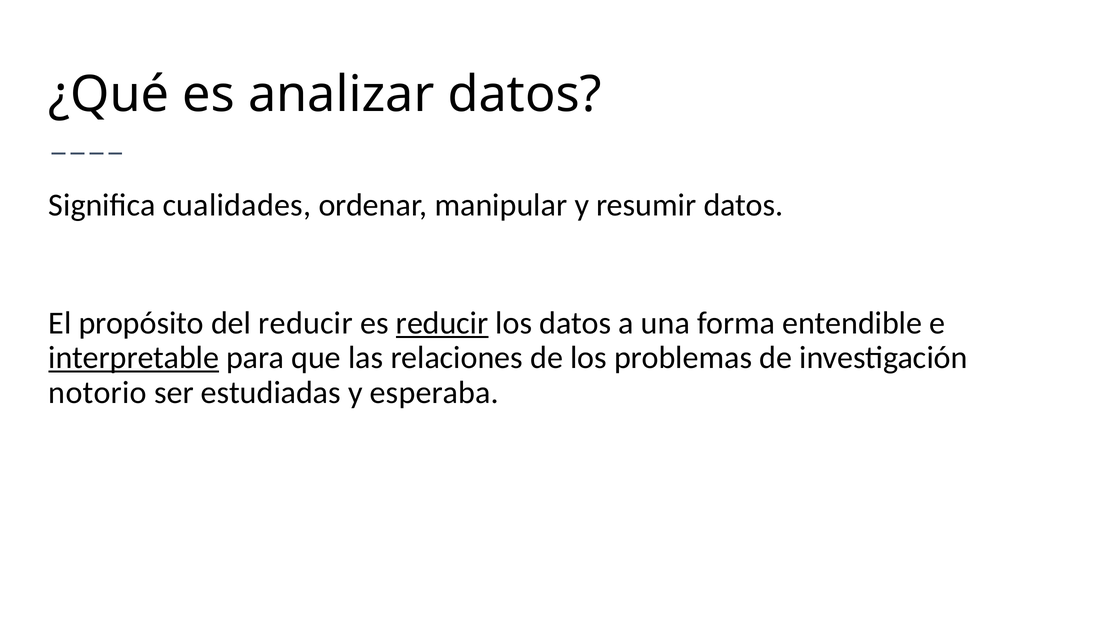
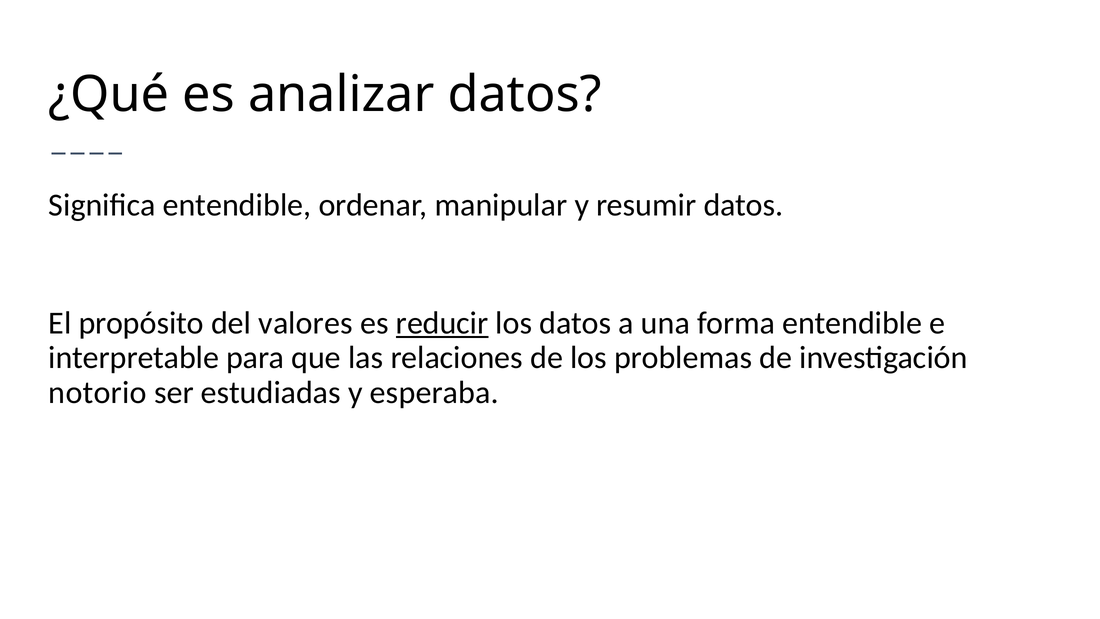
Significa cualidades: cualidades -> entendible (237, 205)
del reducir: reducir -> valores (306, 323)
interpretable underline: present -> none (134, 358)
